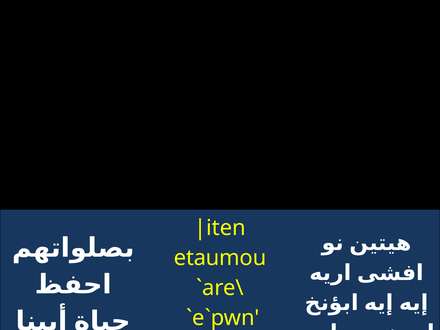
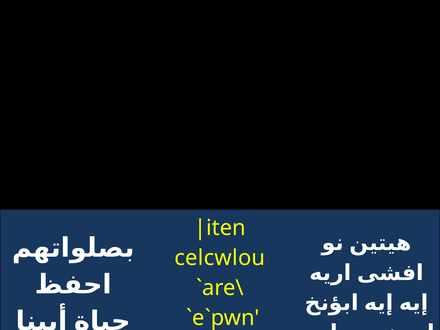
etaumou: etaumou -> celcwlou (220, 258)
